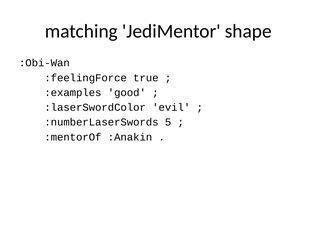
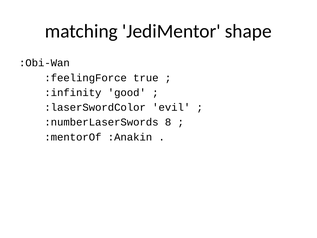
:examples: :examples -> :infinity (73, 92)
5: 5 -> 8 (168, 122)
